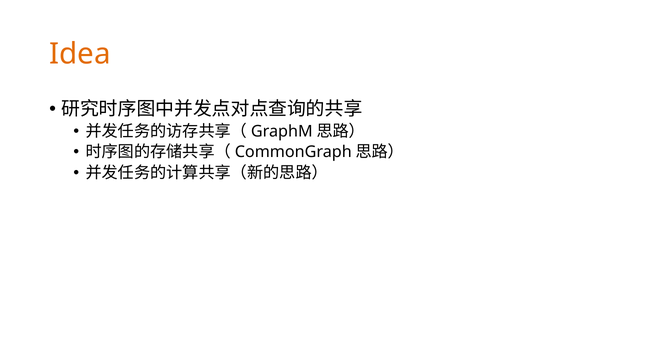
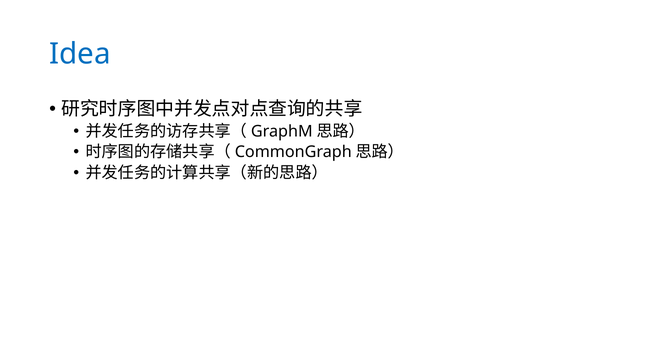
Idea colour: orange -> blue (80, 54)
